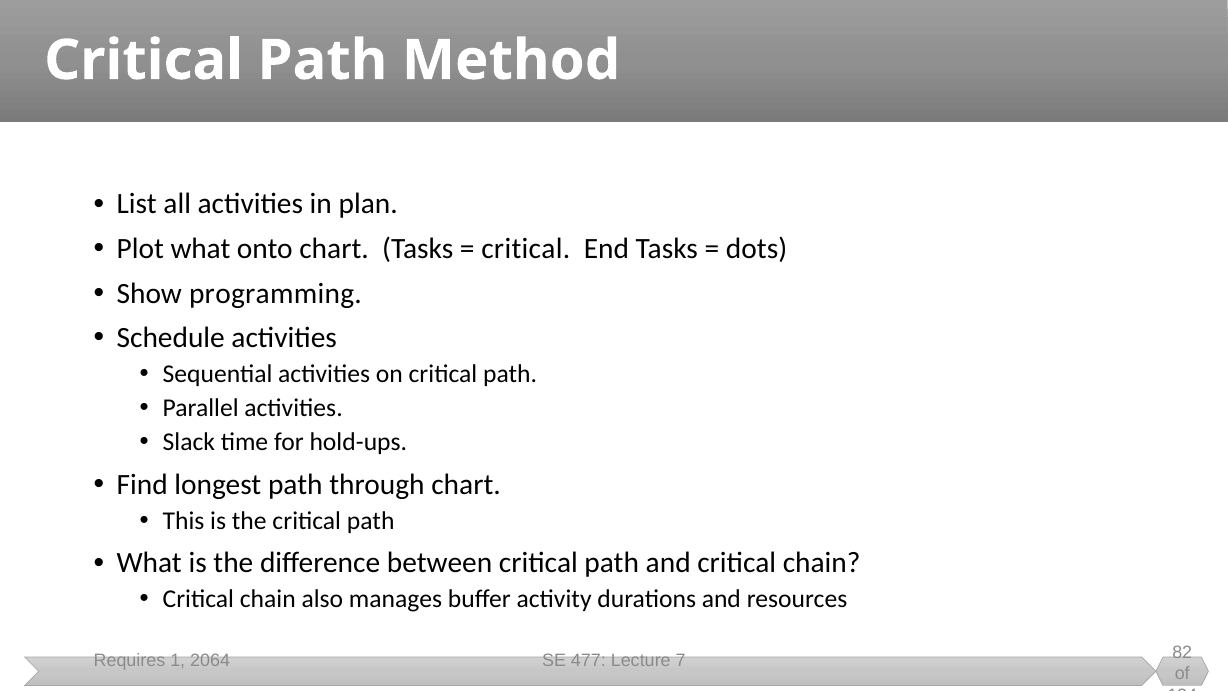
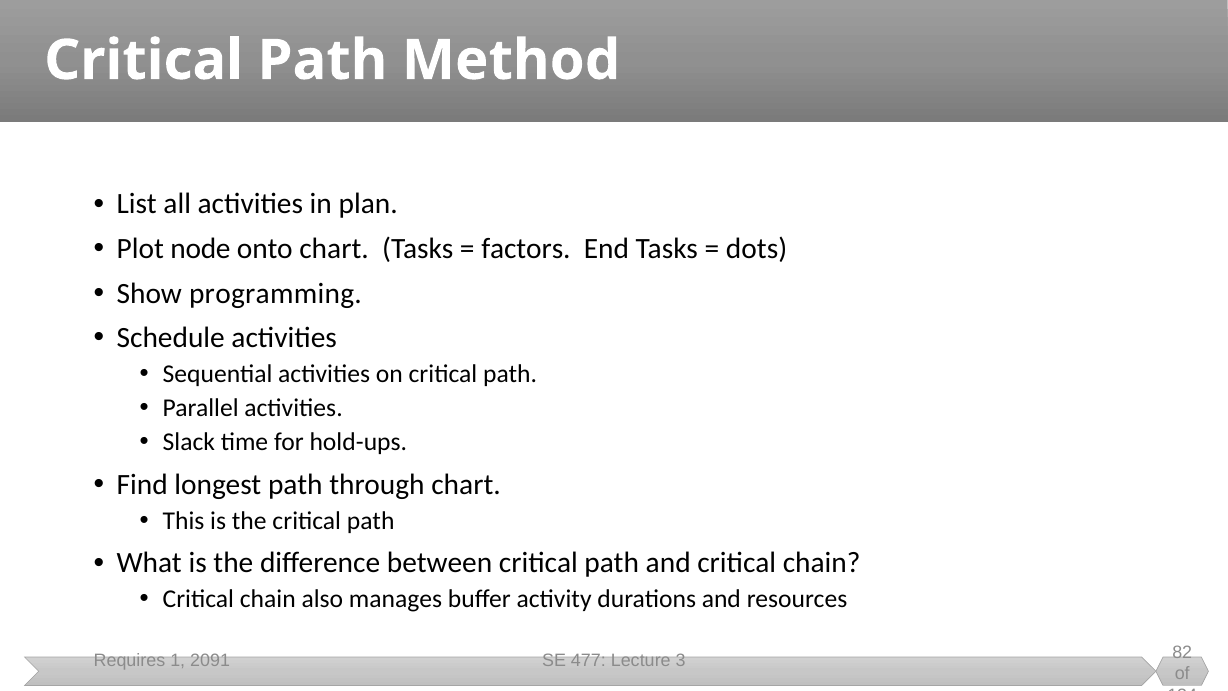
Plot what: what -> node (201, 249)
critical: critical -> factors (526, 249)
2064: 2064 -> 2091 (210, 660)
7: 7 -> 3 (681, 660)
